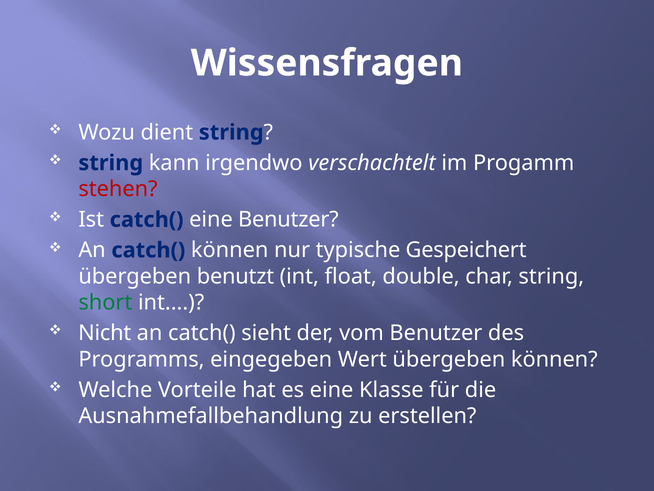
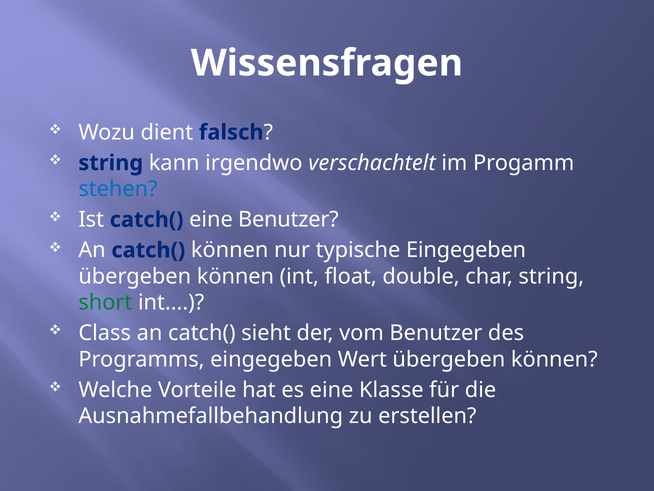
dient string: string -> falsch (231, 132)
stehen colour: red -> blue (118, 189)
typische Gespeichert: Gespeichert -> Eingegeben (466, 250)
benutzt: benutzt -> können (235, 276)
Nicht: Nicht -> Class (105, 333)
